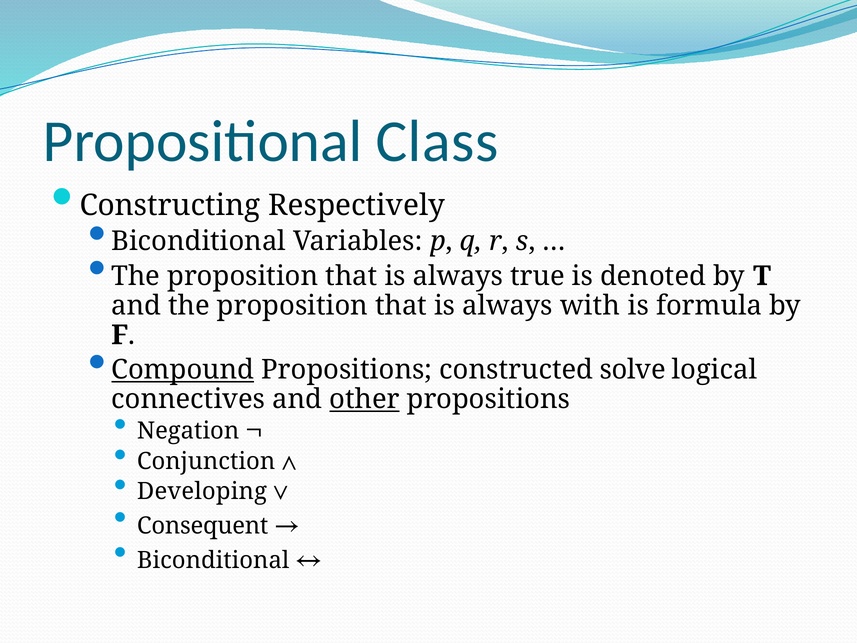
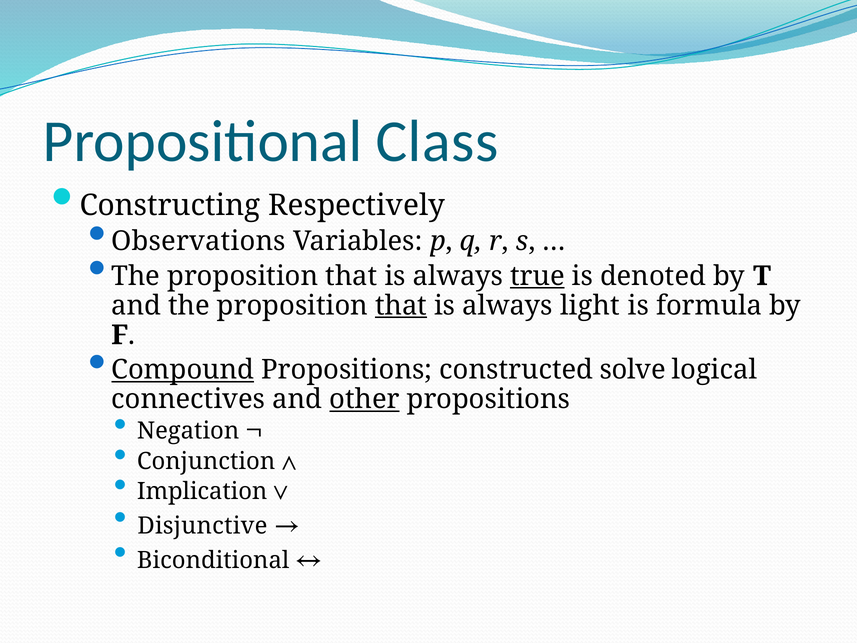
Biconditional: Biconditional -> Observations (199, 241)
true underline: none -> present (537, 276)
that underline: none -> present (401, 305)
with: with -> light (590, 305)
Developing: Developing -> Implication (202, 491)
Consequent: Consequent -> Disjunctive (202, 526)
